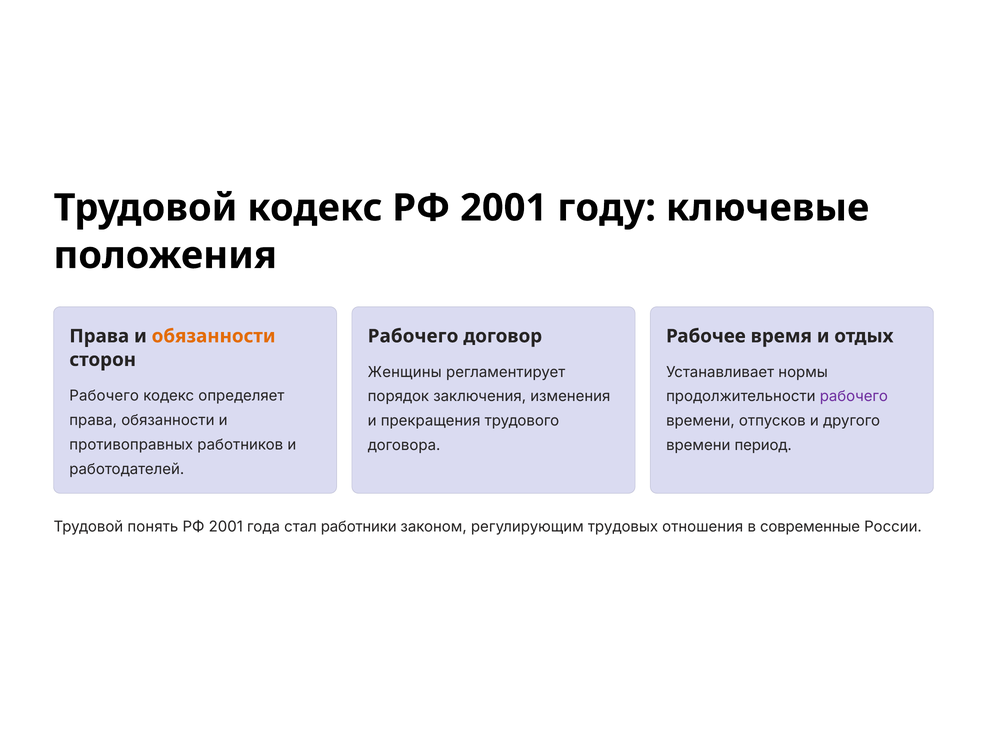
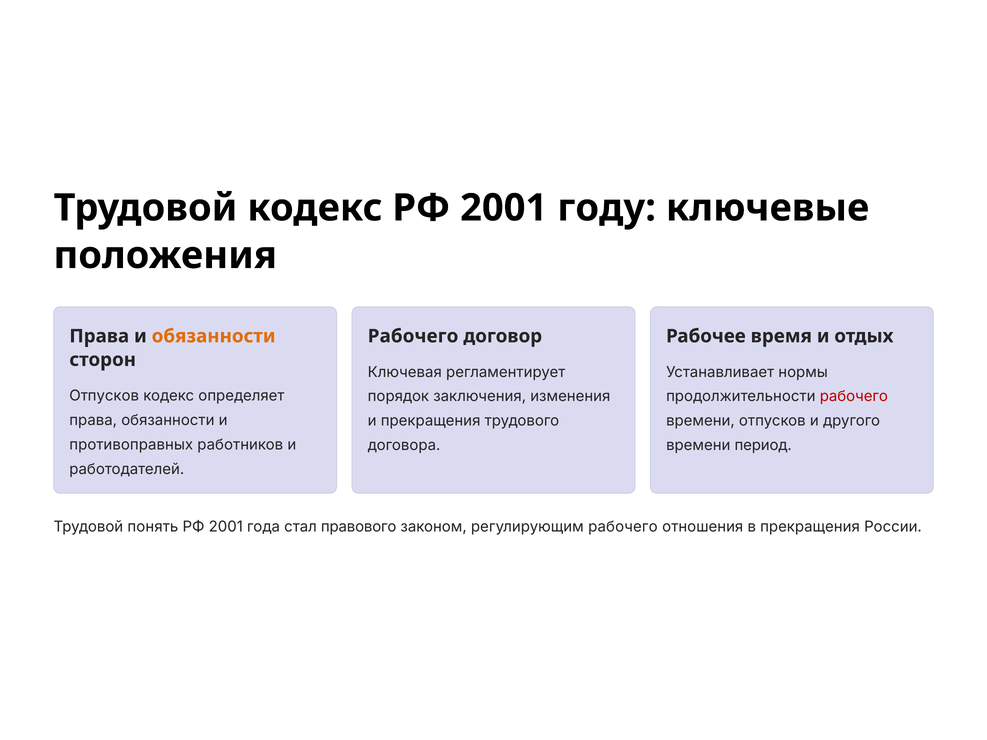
Женщины: Женщины -> Ключевая (405, 372)
Рабочего: Рабочего -> Отпусков (104, 396)
рабочего colour: purple -> red (854, 397)
работники: работники -> правового (359, 527)
регулирующим трудовых: трудовых -> рабочего (623, 527)
в современные: современные -> прекращения (810, 527)
